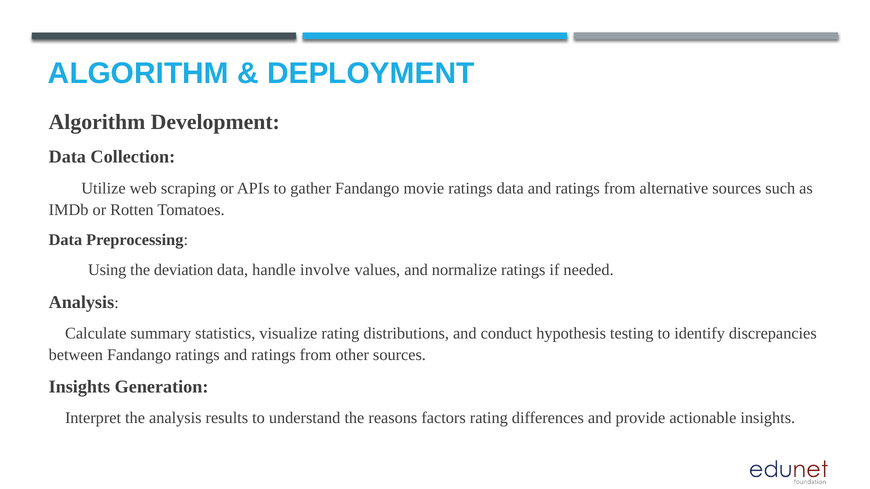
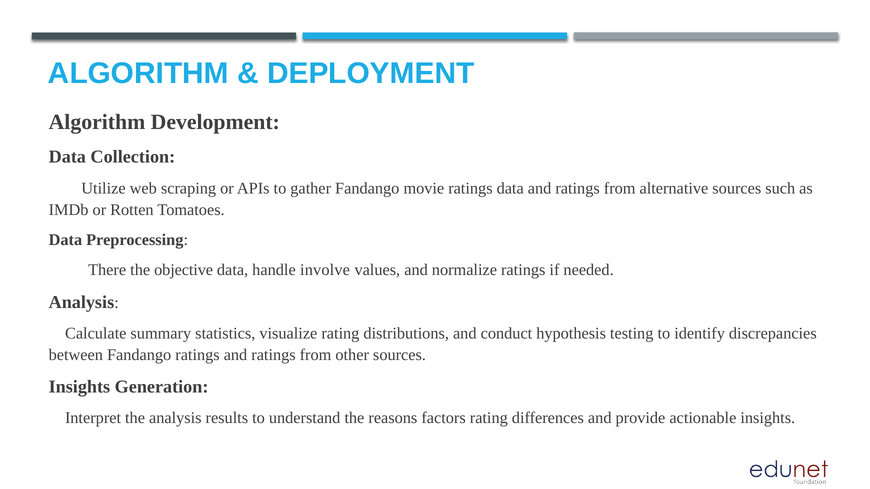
Using: Using -> There (107, 270)
deviation: deviation -> objective (184, 270)
